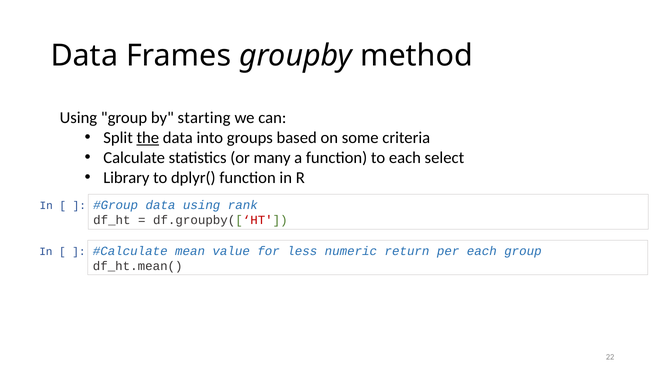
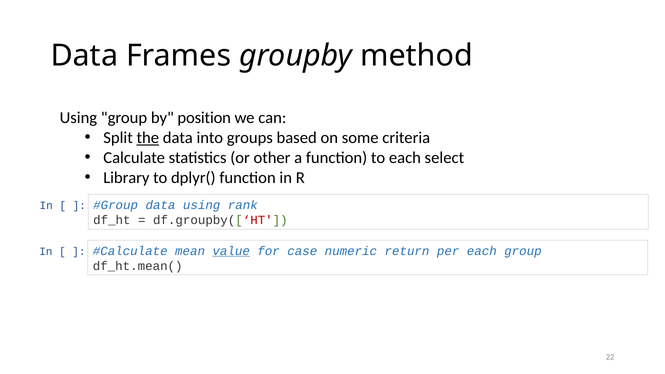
starting: starting -> position (204, 118)
many: many -> other (272, 158)
value underline: none -> present (231, 251)
less: less -> case (302, 251)
